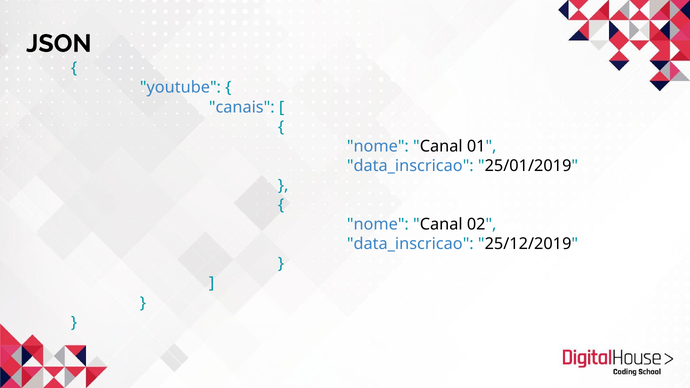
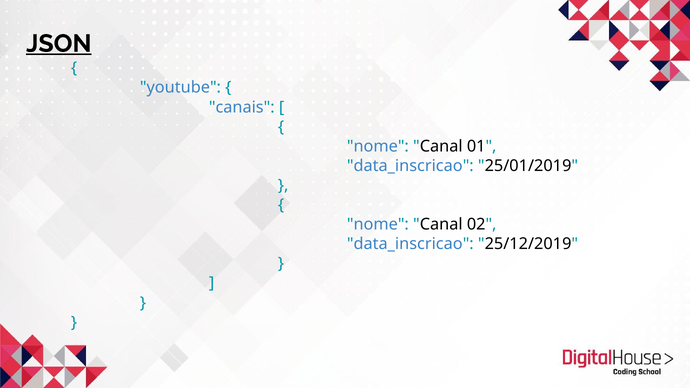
JSON underline: none -> present (59, 44)
